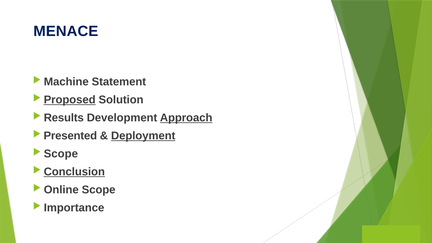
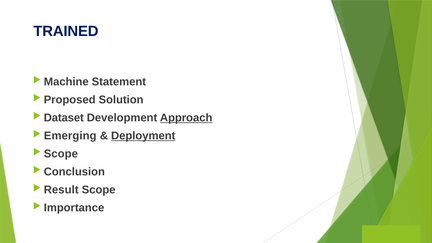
MENACE: MENACE -> TRAINED (66, 31)
Proposed underline: present -> none (70, 100)
Results: Results -> Dataset (64, 118)
Presented: Presented -> Emerging (70, 136)
Conclusion underline: present -> none (74, 172)
Online: Online -> Result (61, 190)
